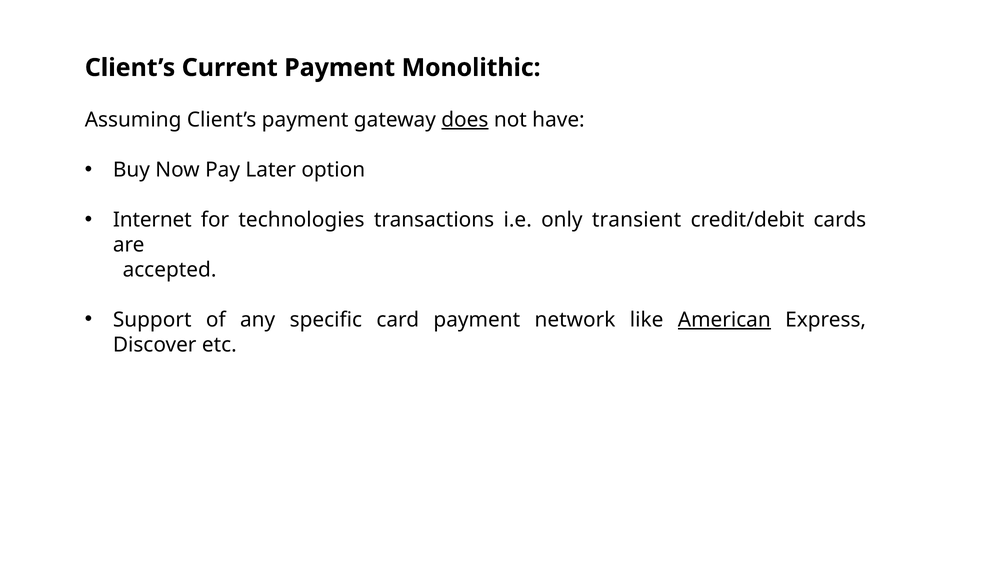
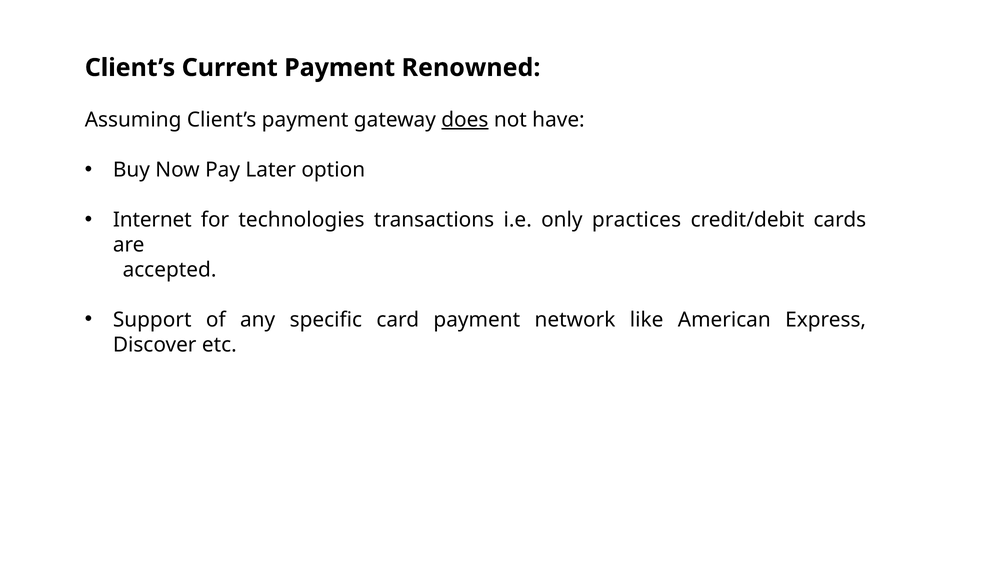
Monolithic: Monolithic -> Renowned (471, 68)
transient: transient -> practices (637, 220)
American underline: present -> none (724, 319)
